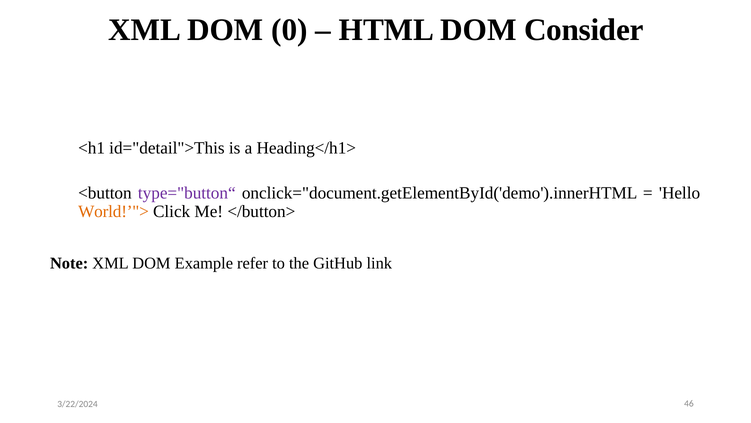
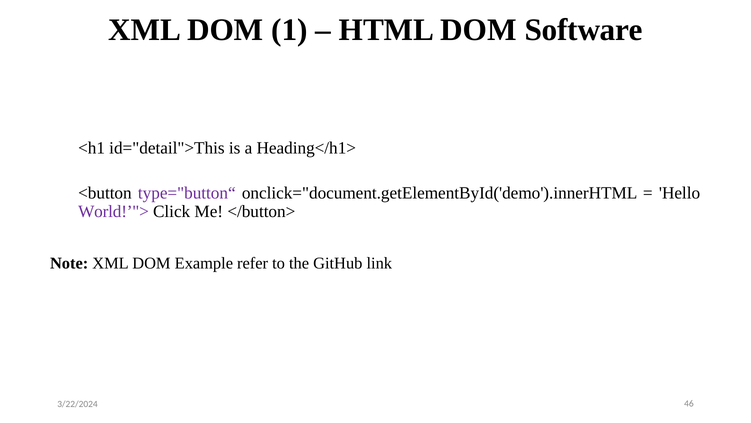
0: 0 -> 1 (289, 30)
Consider: Consider -> Software (584, 30)
World!’"> colour: orange -> purple (114, 211)
